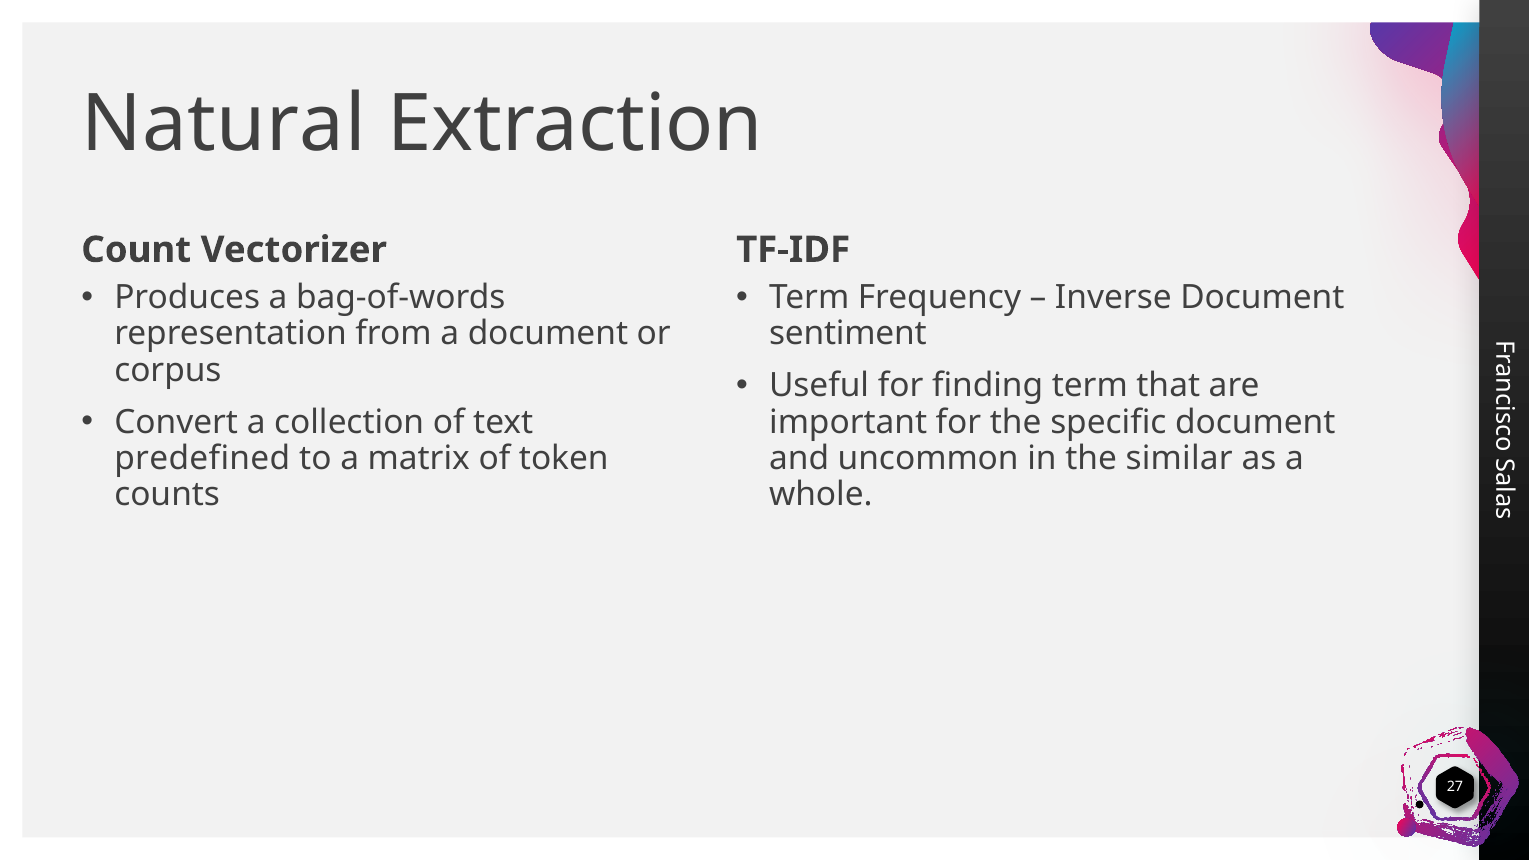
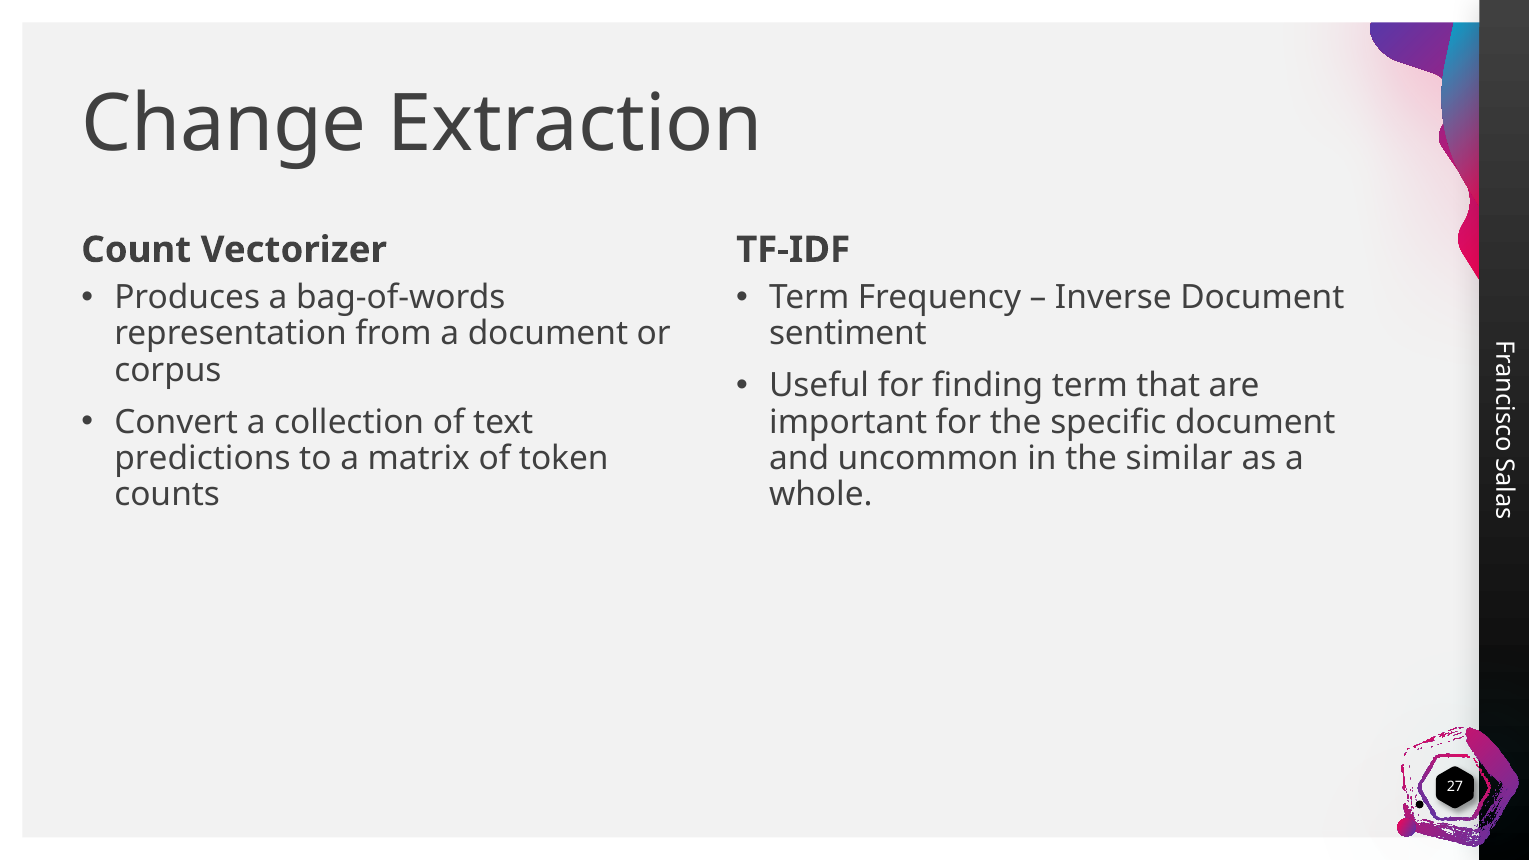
Natural: Natural -> Change (224, 124)
predefined: predefined -> predictions (202, 458)
